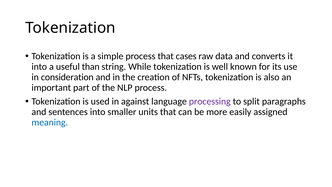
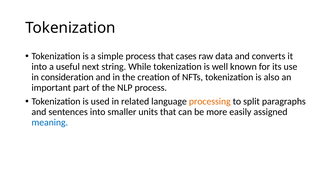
than: than -> next (91, 67)
against: against -> related (135, 101)
processing colour: purple -> orange (210, 101)
